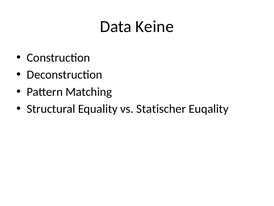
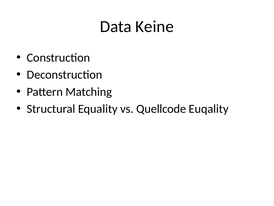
Statischer: Statischer -> Quellcode (161, 109)
